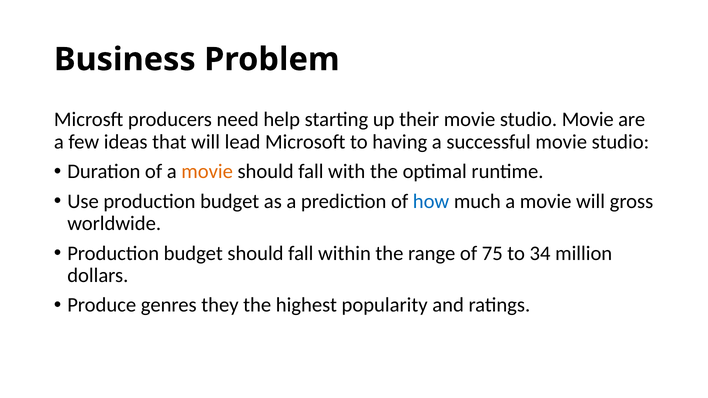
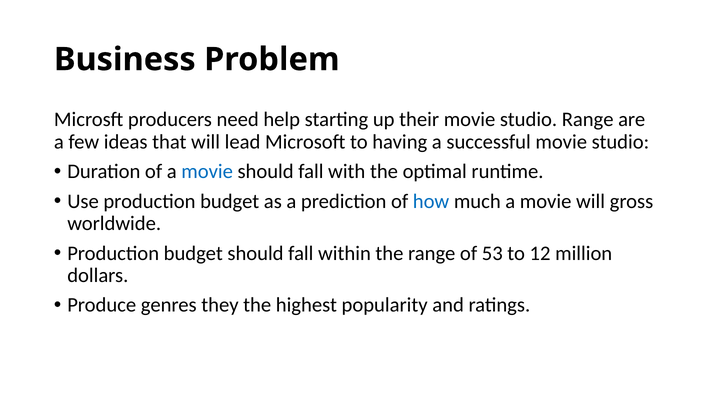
studio Movie: Movie -> Range (588, 120)
movie colour: orange -> blue (207, 172)
75: 75 -> 53 (492, 253)
34: 34 -> 12 (540, 253)
